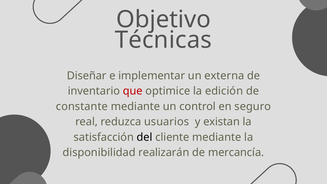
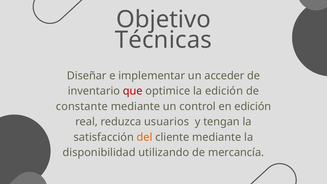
externa: externa -> acceder (224, 76)
en seguro: seguro -> edición (253, 106)
existan: existan -> tengan (222, 122)
del colour: black -> orange (145, 137)
realizarán: realizarán -> utilizando (164, 153)
